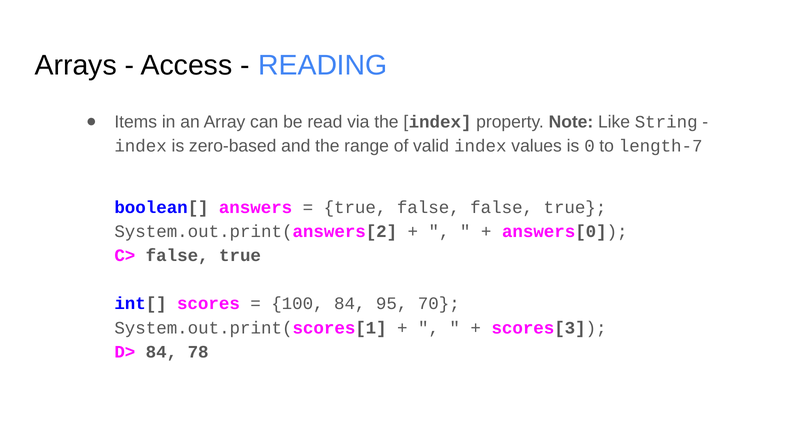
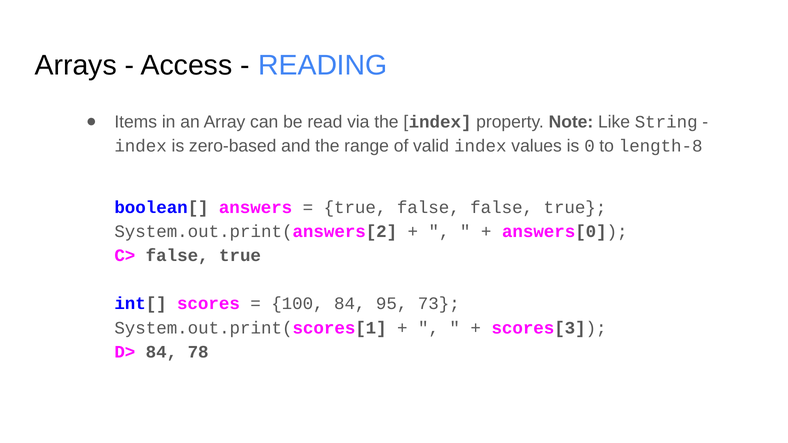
length-7: length-7 -> length-8 (661, 146)
70: 70 -> 73 (439, 304)
